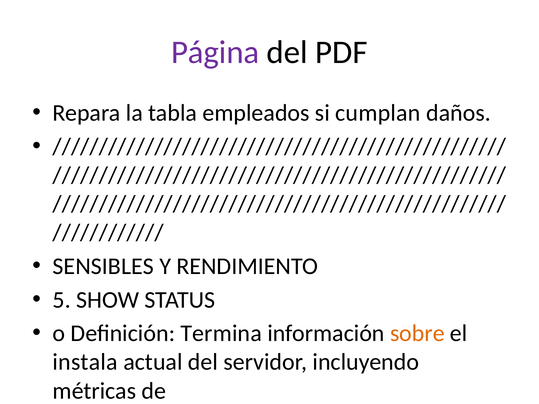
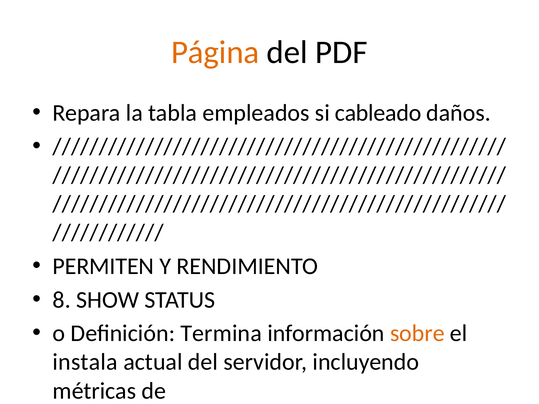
Página colour: purple -> orange (215, 52)
cumplan: cumplan -> cableado (378, 113)
SENSIBLES: SENSIBLES -> PERMITEN (103, 266)
5: 5 -> 8 (62, 300)
